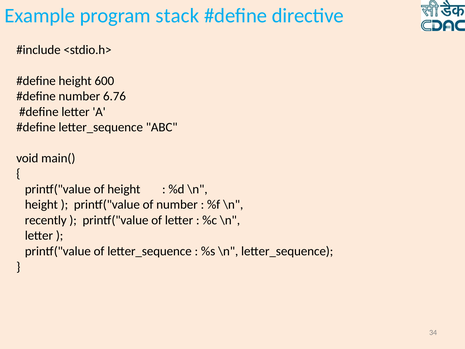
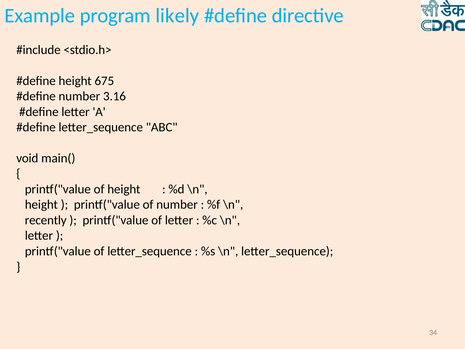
stack: stack -> likely (177, 16)
600: 600 -> 675 (104, 81)
6.76: 6.76 -> 3.16 (115, 96)
